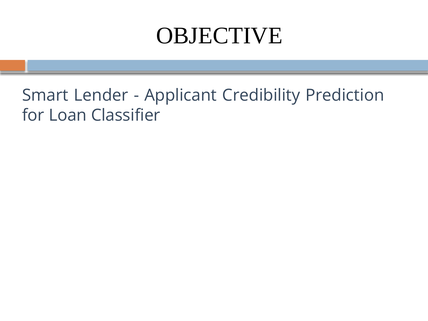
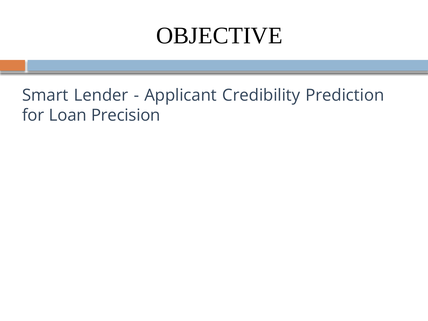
Classifier: Classifier -> Precision (126, 115)
